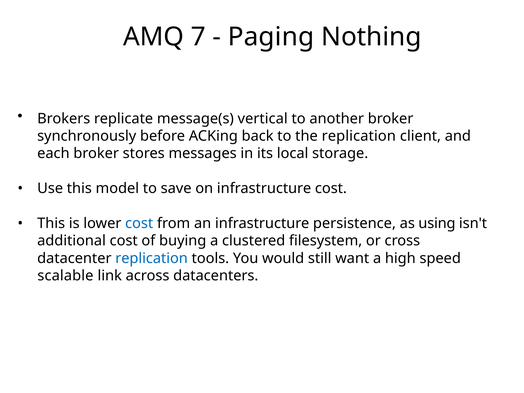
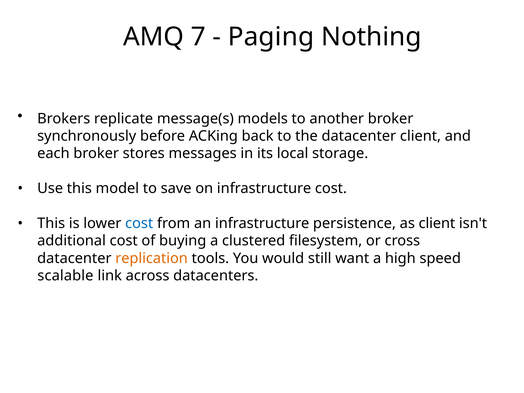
vertical: vertical -> models (263, 119)
the replication: replication -> datacenter (359, 136)
as using: using -> client (437, 223)
replication colour: blue -> orange (152, 258)
